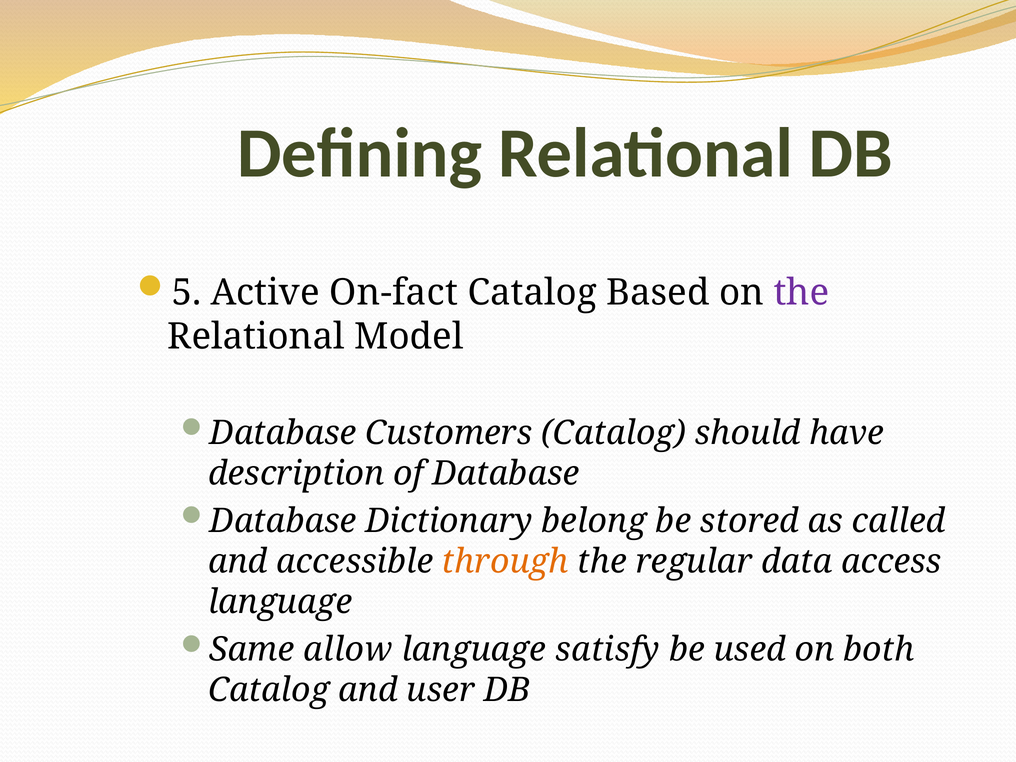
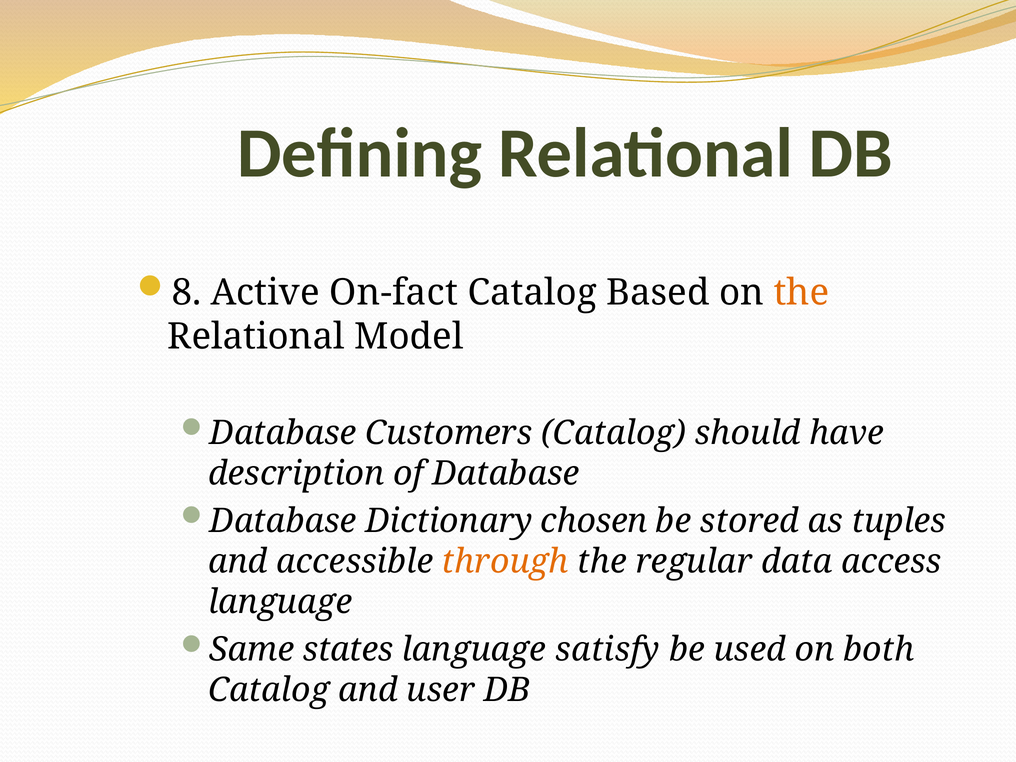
5: 5 -> 8 (187, 293)
the colour: purple -> orange (801, 293)
belong: belong -> chosen (594, 521)
called: called -> tuples (899, 521)
allow: allow -> states (348, 650)
